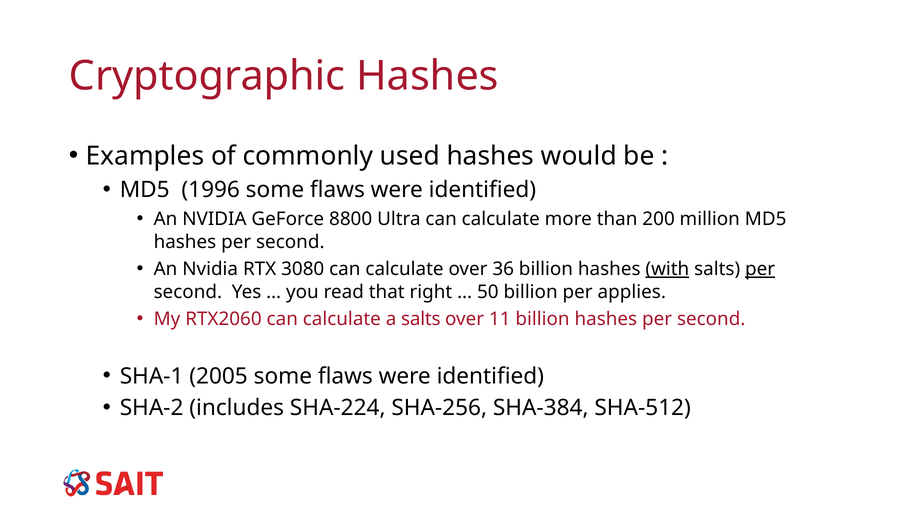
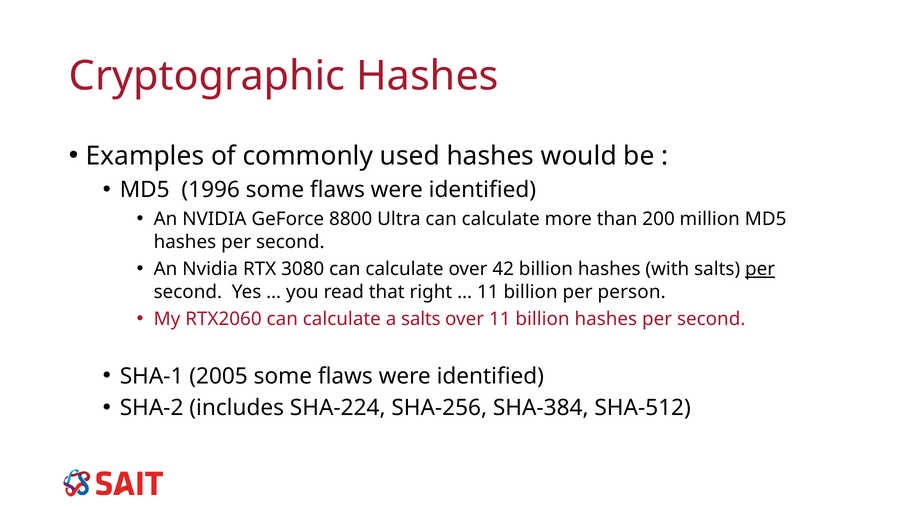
36: 36 -> 42 (503, 269)
with underline: present -> none (667, 269)
50: 50 -> 11 (488, 292)
applies: applies -> person (632, 292)
